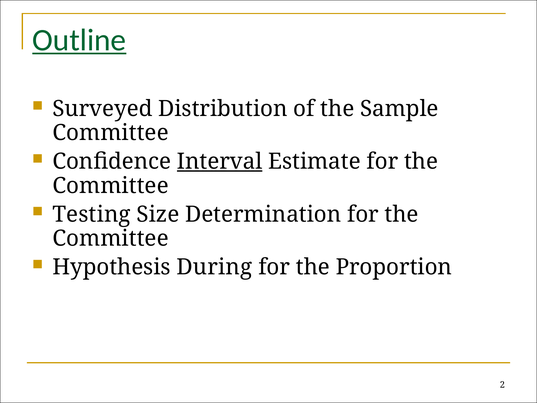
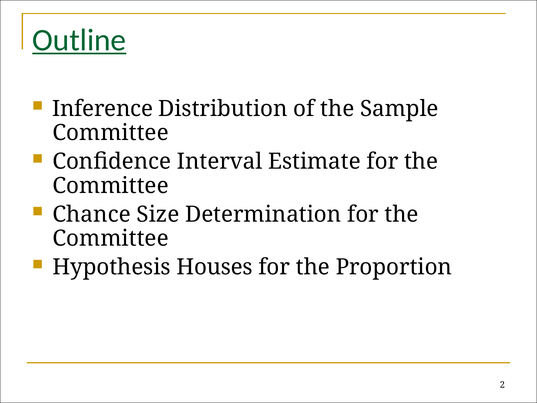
Surveyed: Surveyed -> Inference (103, 109)
Interval underline: present -> none (220, 161)
Testing: Testing -> Chance (92, 214)
During: During -> Houses (215, 267)
